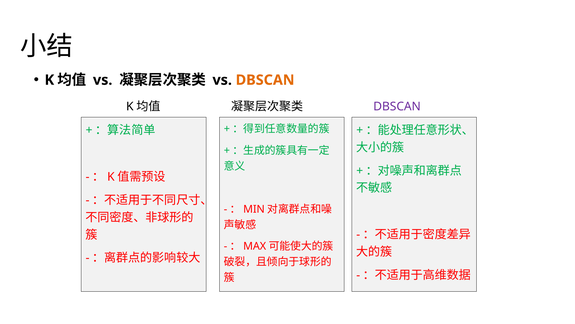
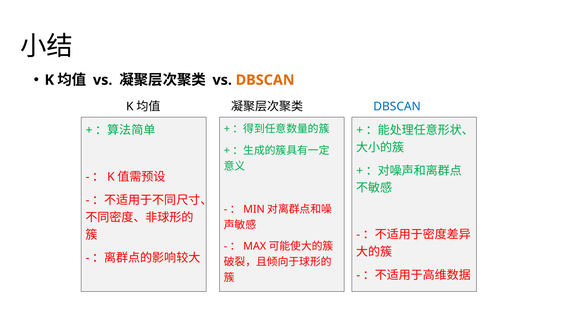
DBSCAN colour: purple -> blue (397, 106)
